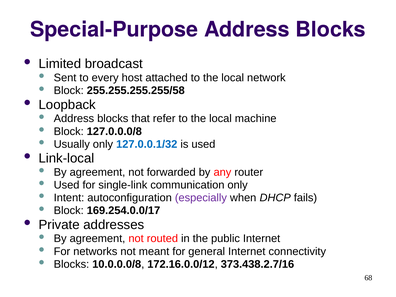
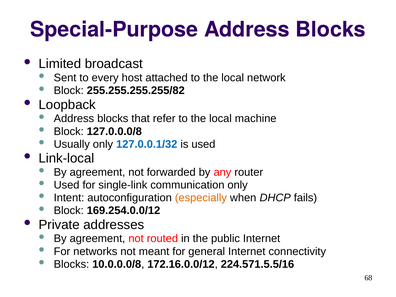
255.255.255.255/58: 255.255.255.255/58 -> 255.255.255.255/82 (136, 91)
especially colour: purple -> orange (201, 198)
169.254.0.0/17: 169.254.0.0/17 -> 169.254.0.0/12 (124, 211)
373.438.2.7/16: 373.438.2.7/16 -> 224.571.5.5/16 (257, 264)
